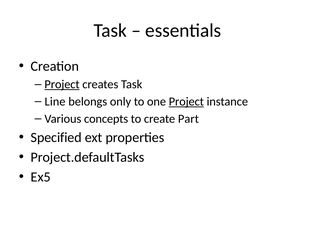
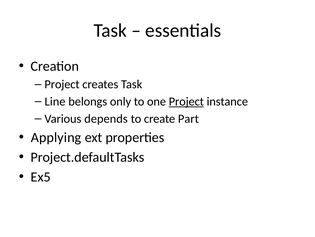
Project underline: present -> none (62, 84)
concepts: concepts -> depends (106, 118)
Specified: Specified -> Applying (56, 137)
